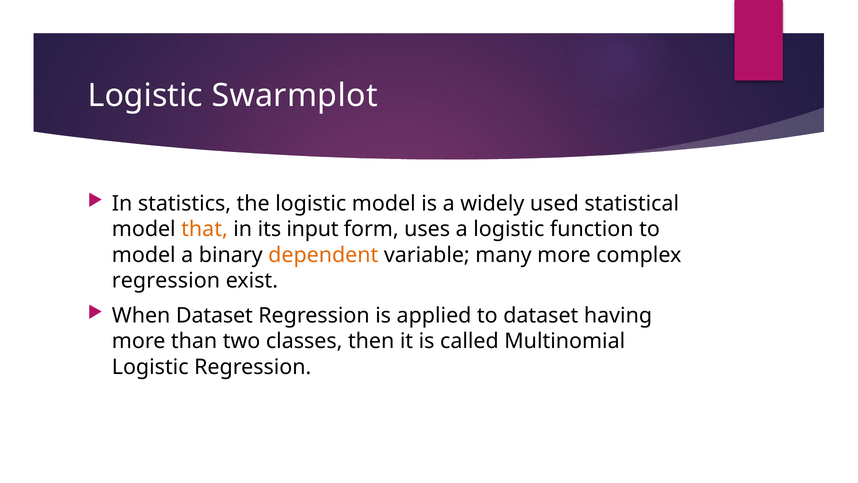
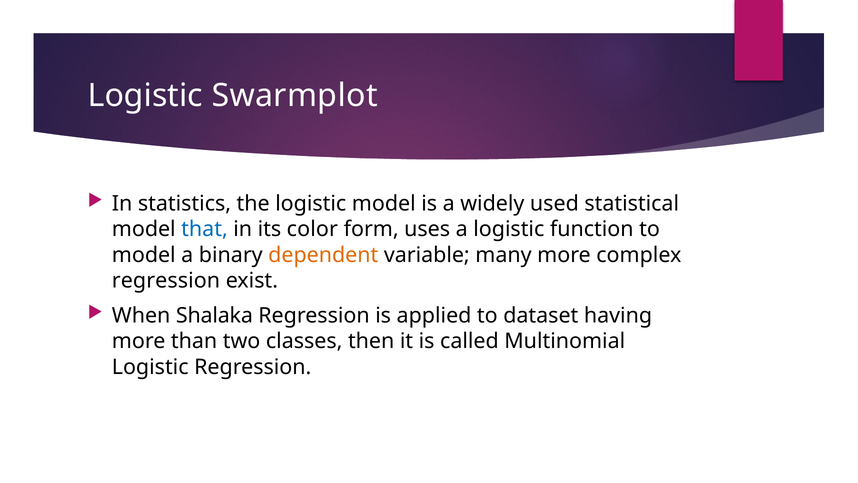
that colour: orange -> blue (205, 229)
input: input -> color (312, 229)
When Dataset: Dataset -> Shalaka (214, 315)
